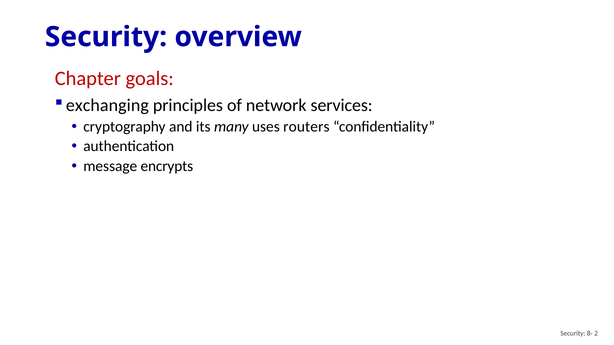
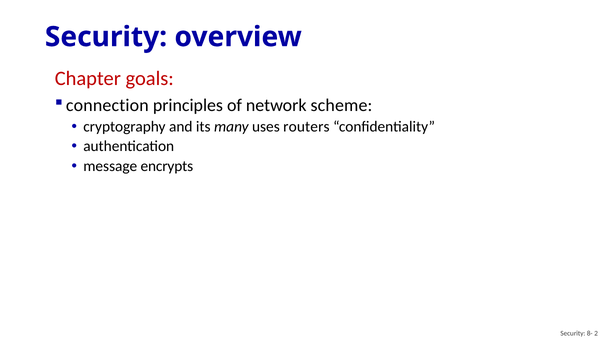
exchanging: exchanging -> connection (107, 106)
services: services -> scheme (341, 106)
